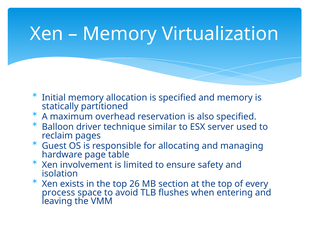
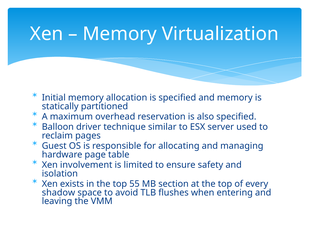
26: 26 -> 55 (134, 184)
process: process -> shadow (58, 192)
